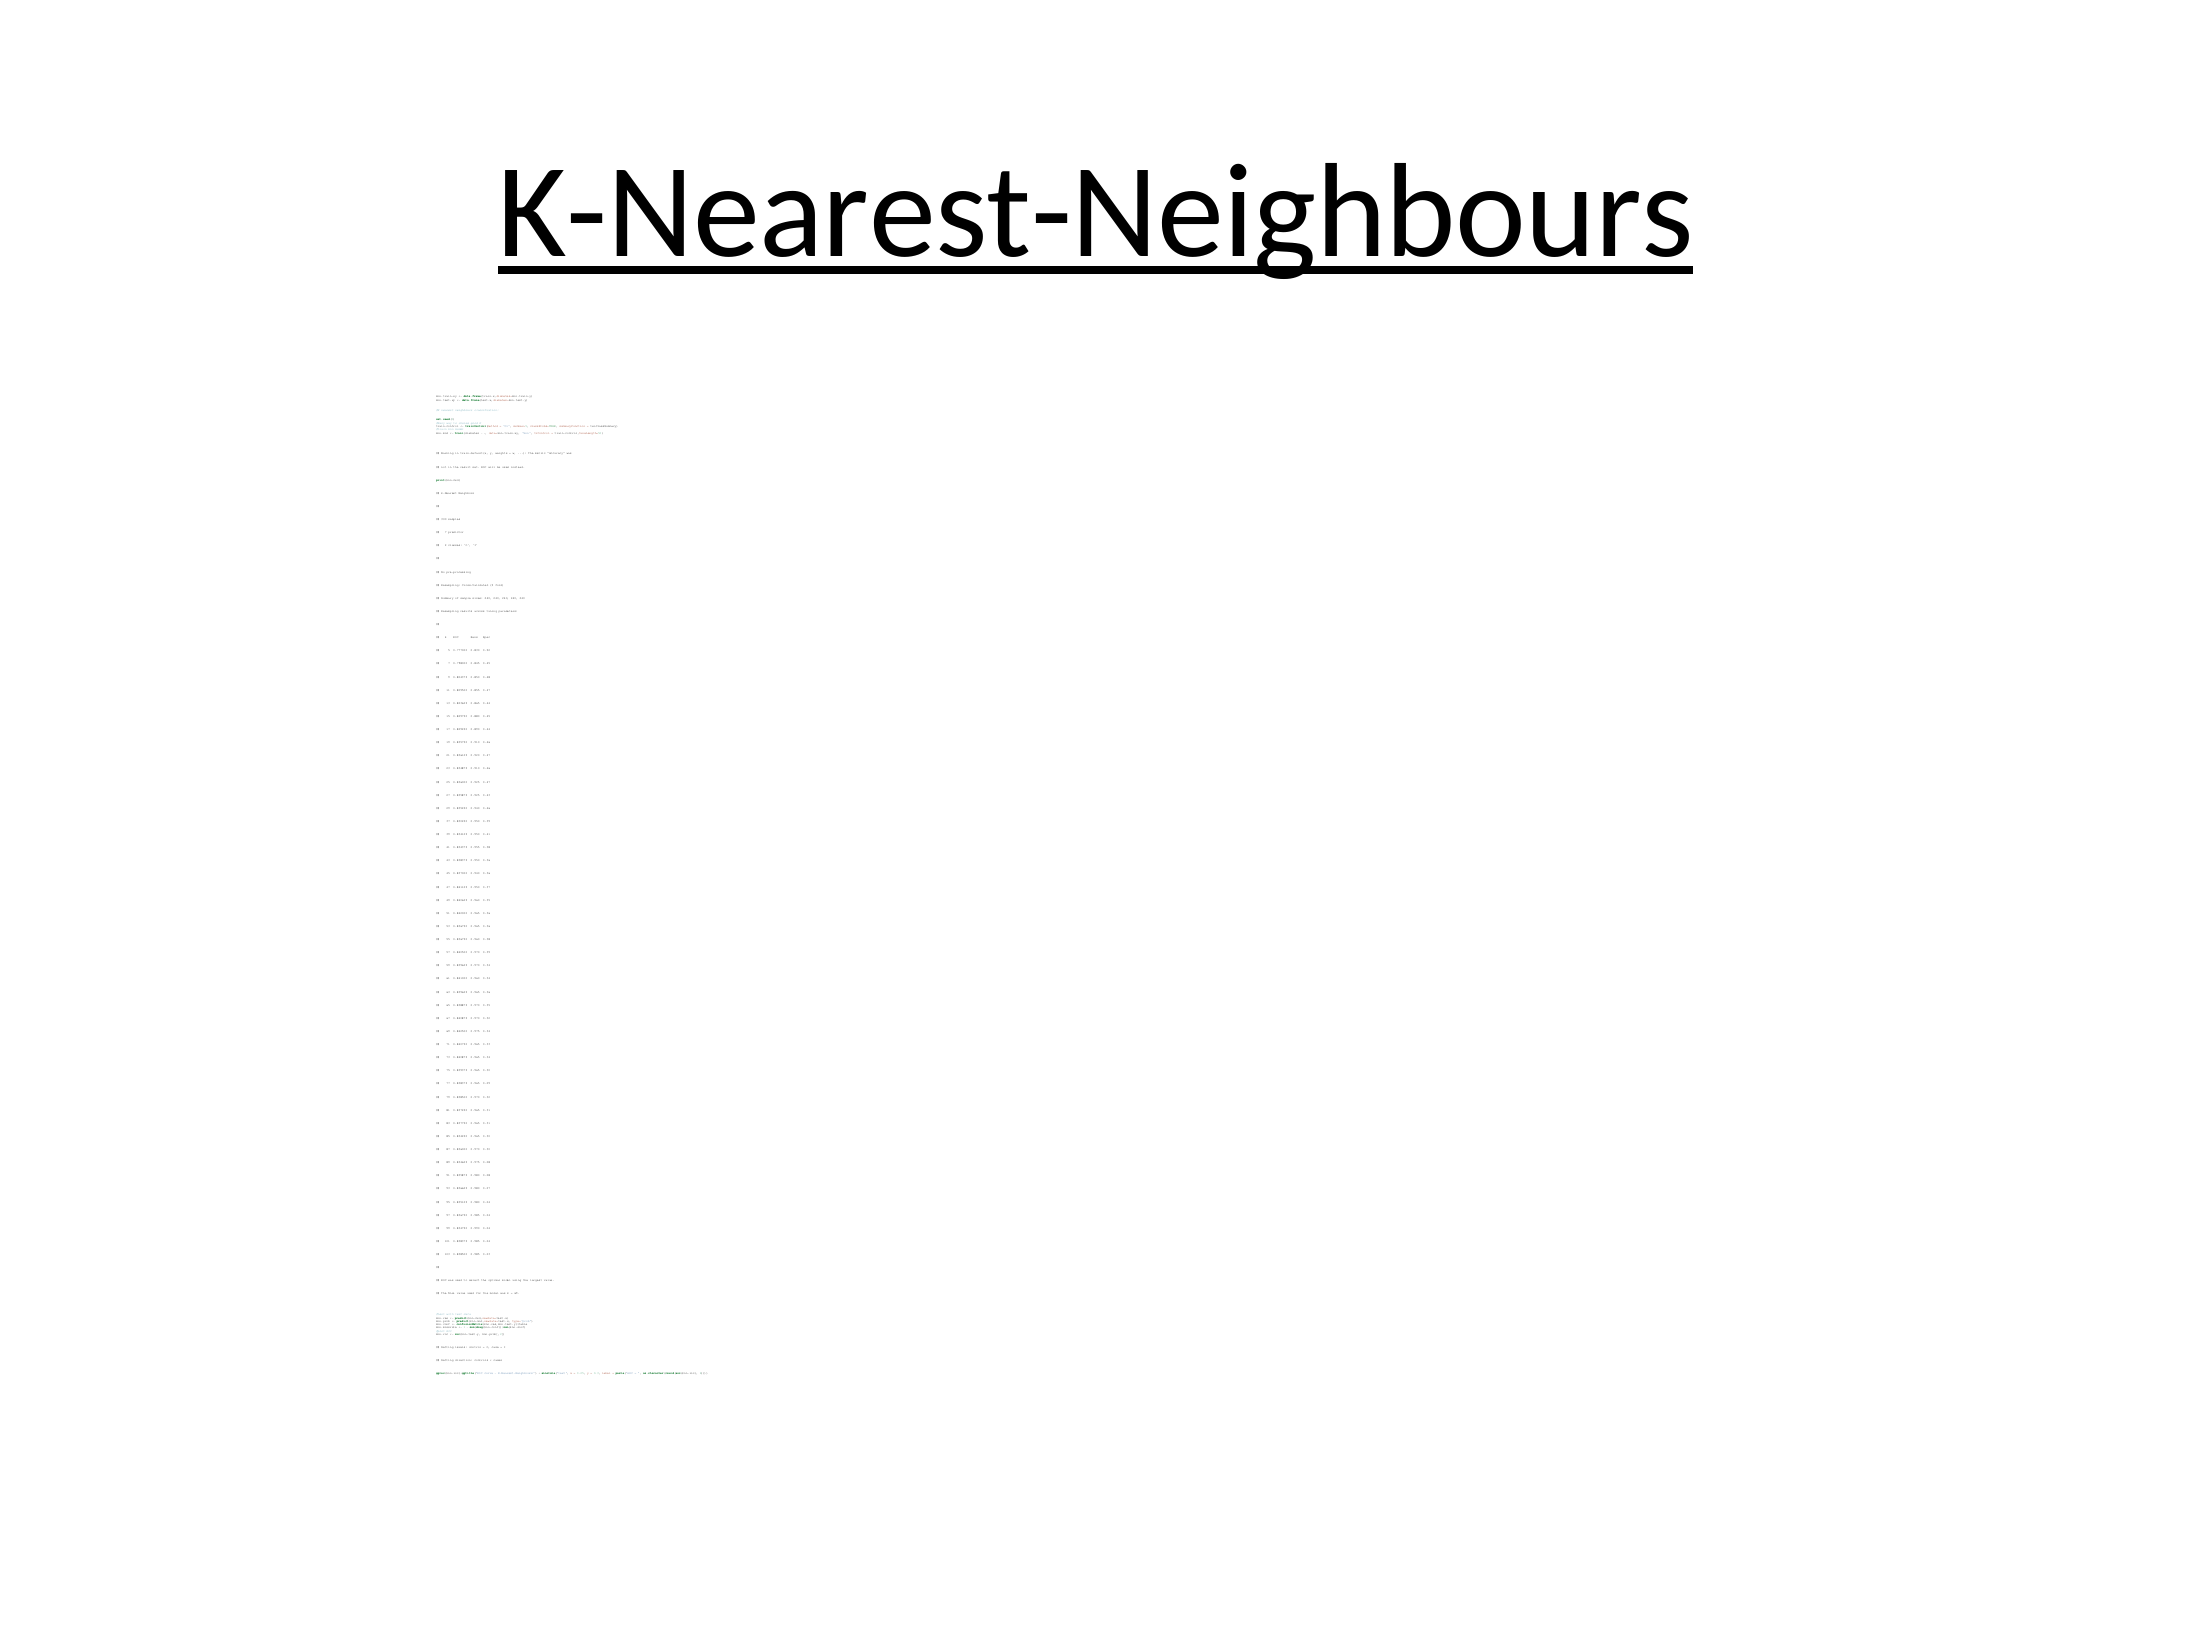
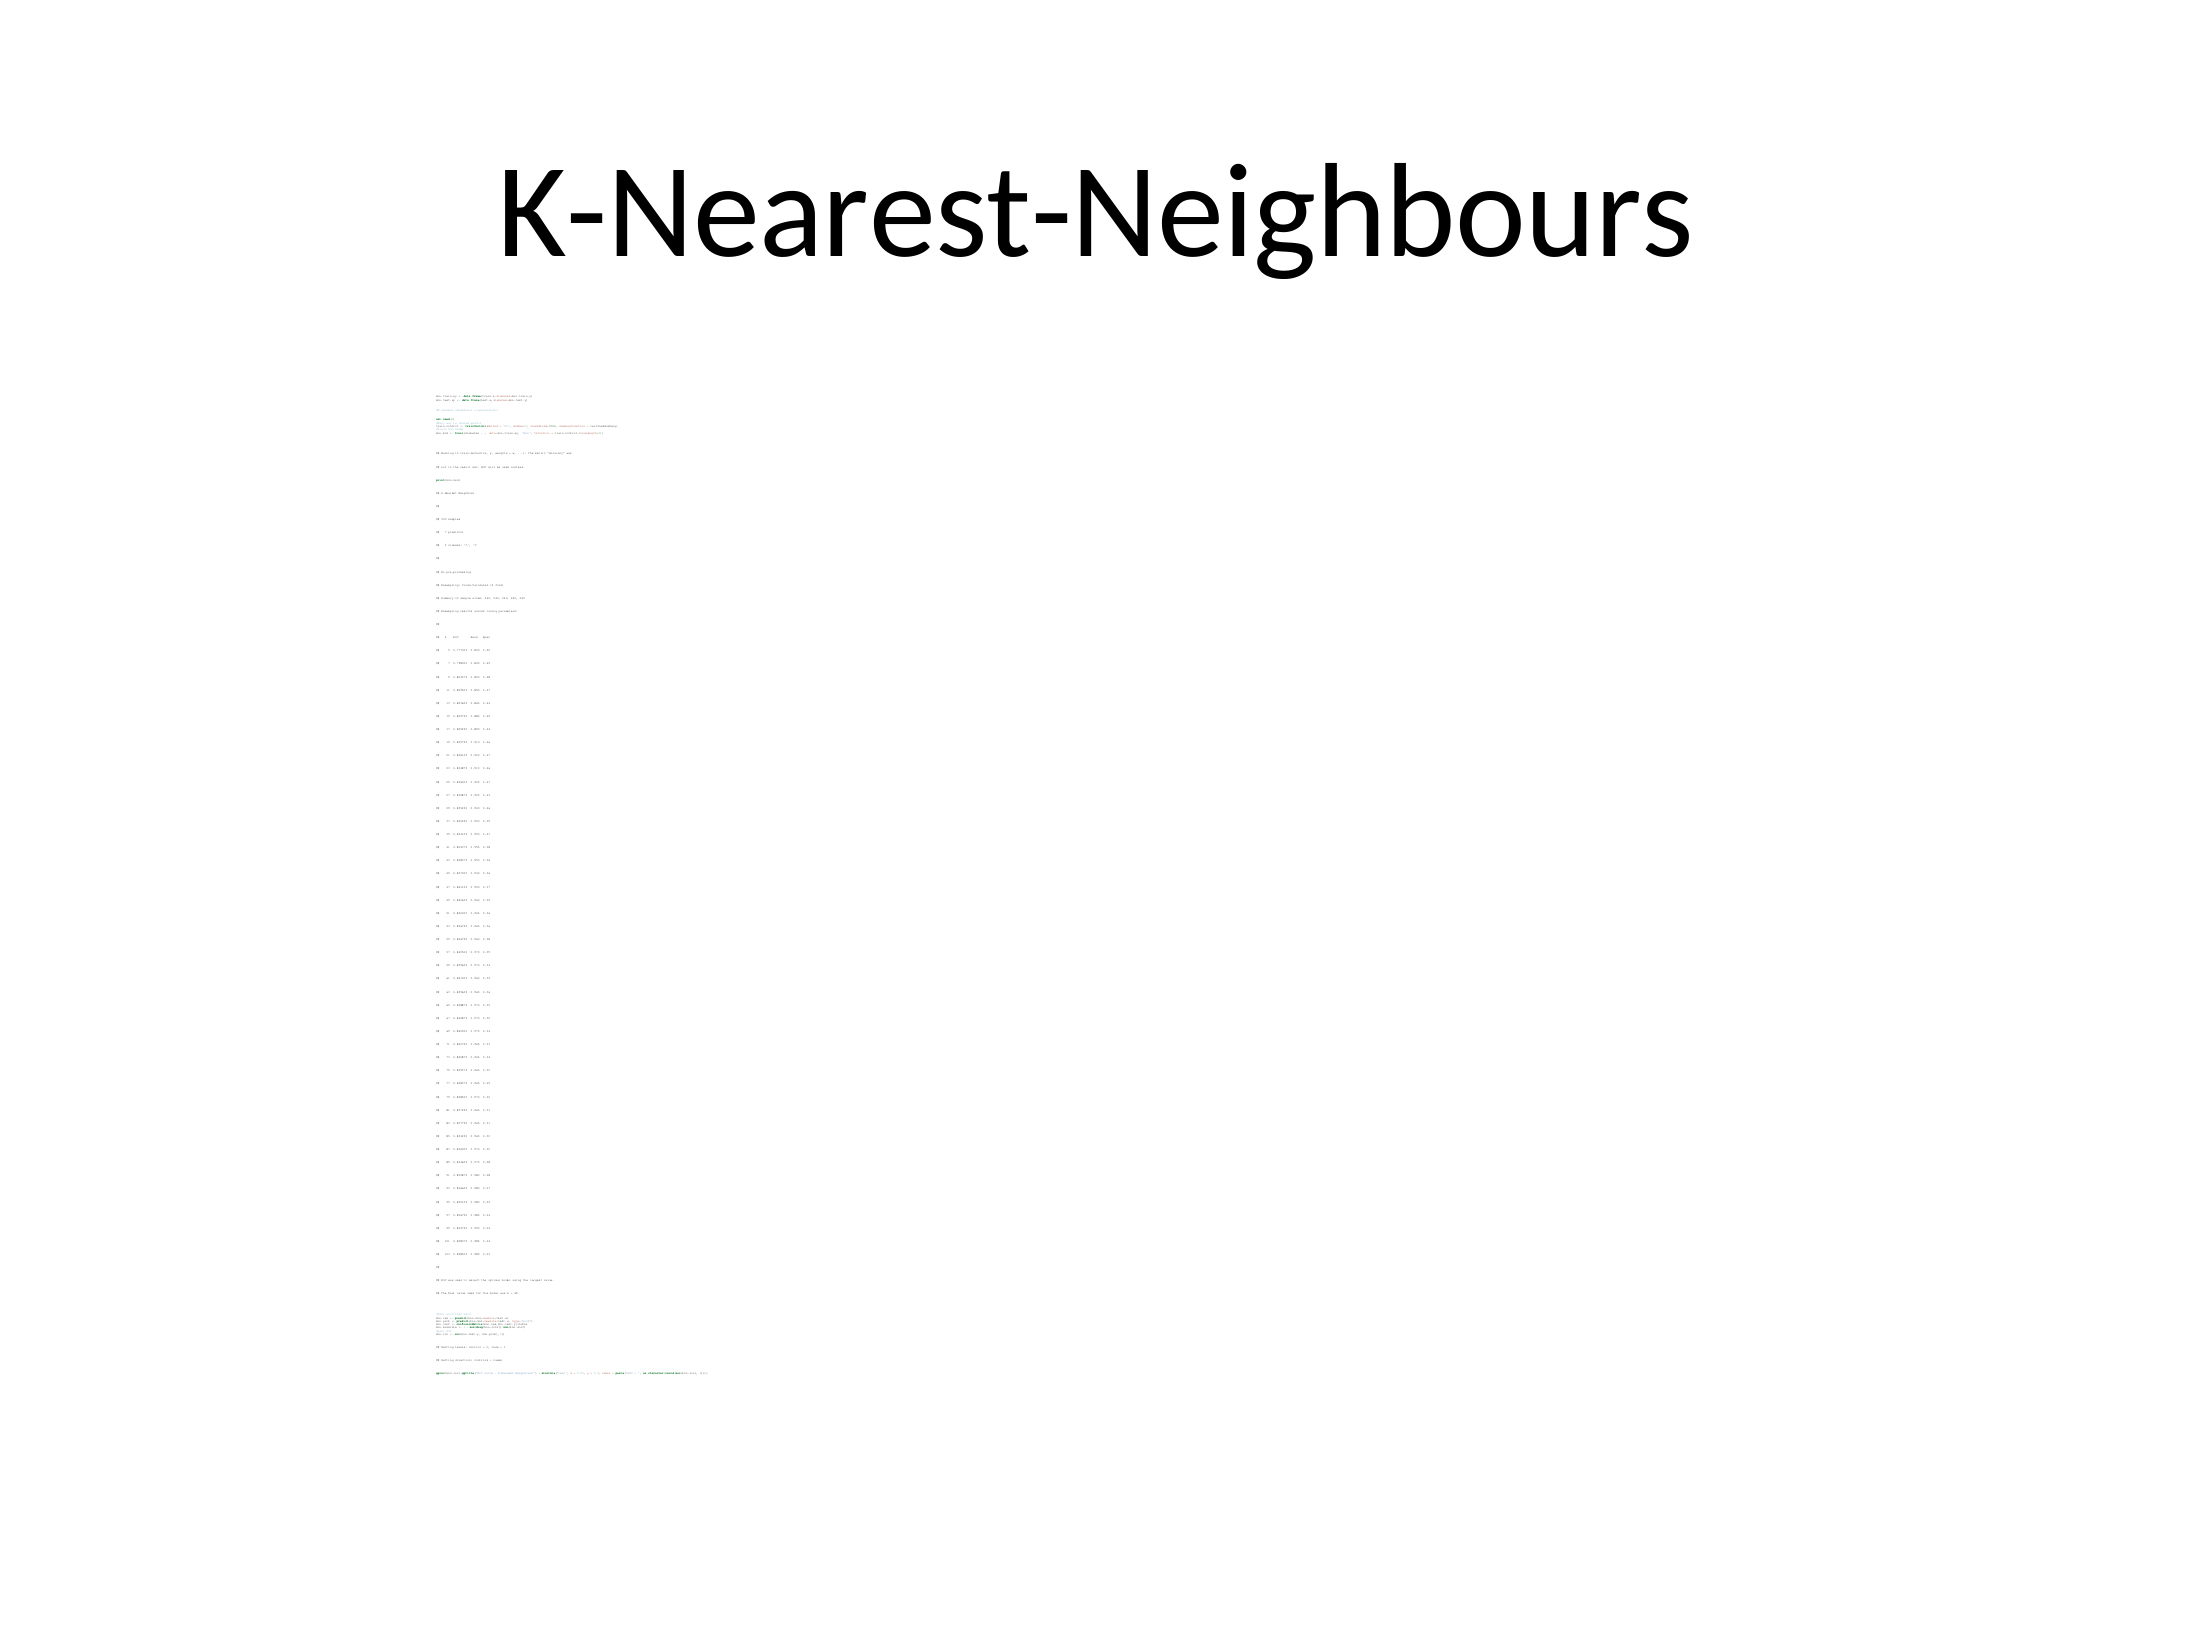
K-Nearest-Neighbours underline: present -> none (1096, 212)
